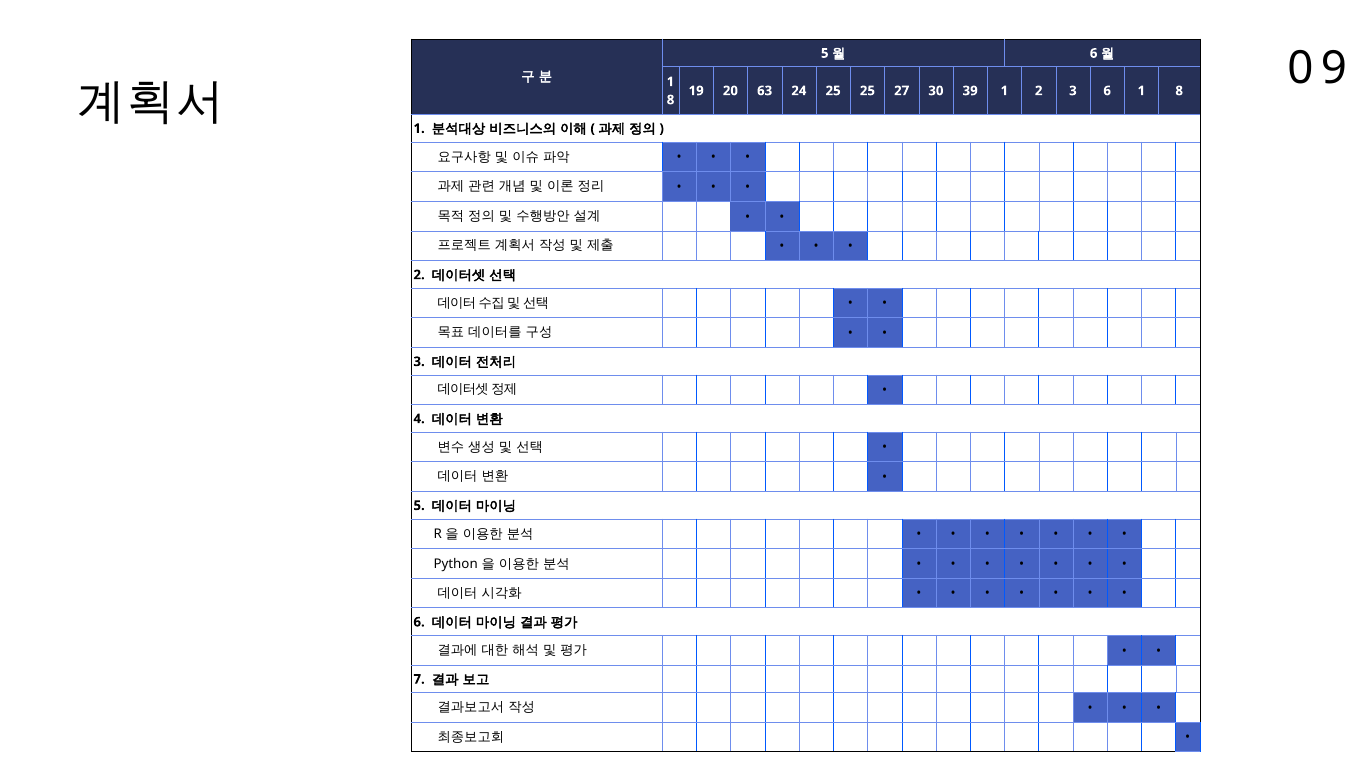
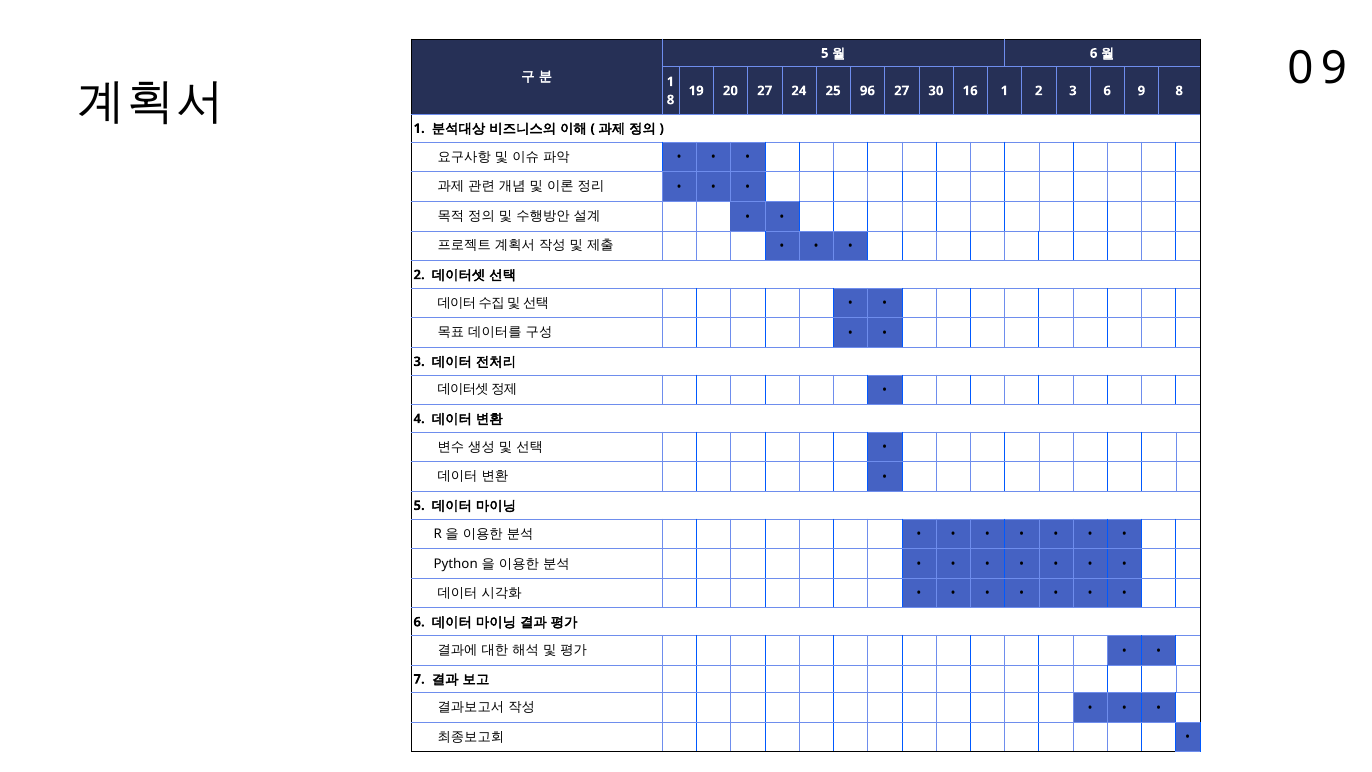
20 63: 63 -> 27 (765, 91)
25 25: 25 -> 96 (867, 91)
39: 39 -> 16 (970, 91)
6 1: 1 -> 9 (1141, 91)
